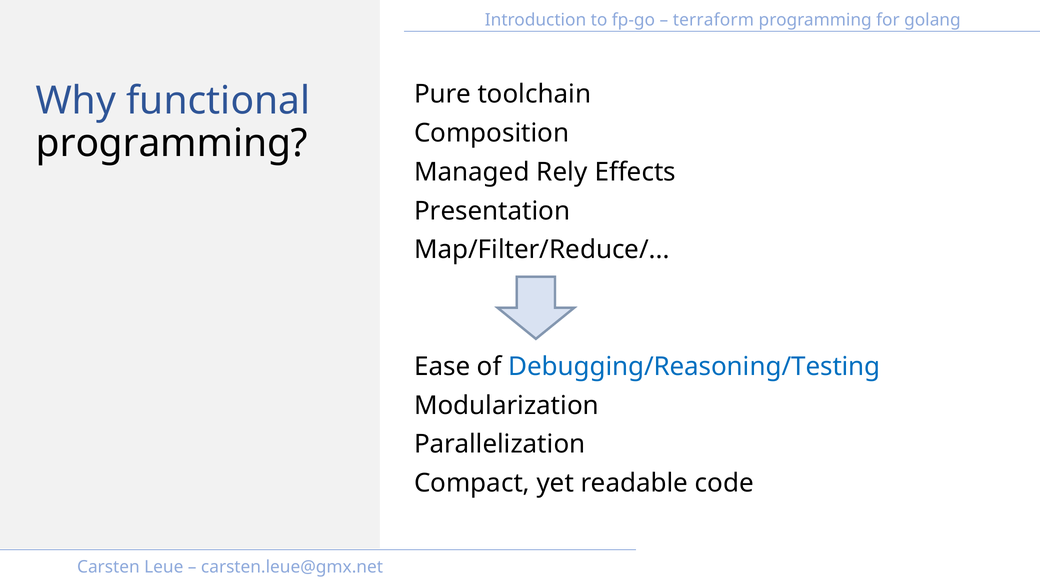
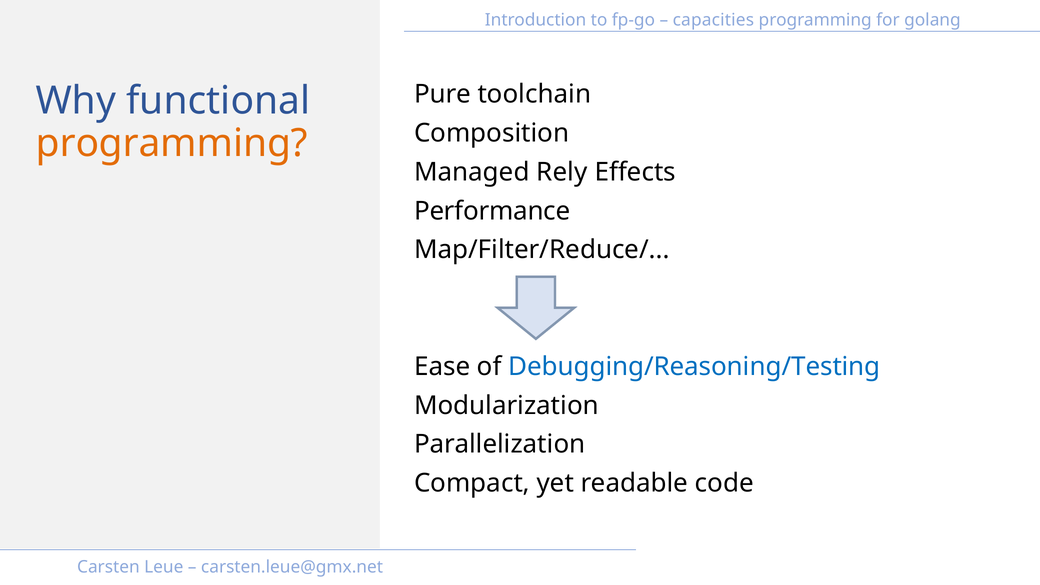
terraform: terraform -> capacities (713, 20)
programming colour: black -> orange (172, 143)
Presentation: Presentation -> Performance (492, 211)
